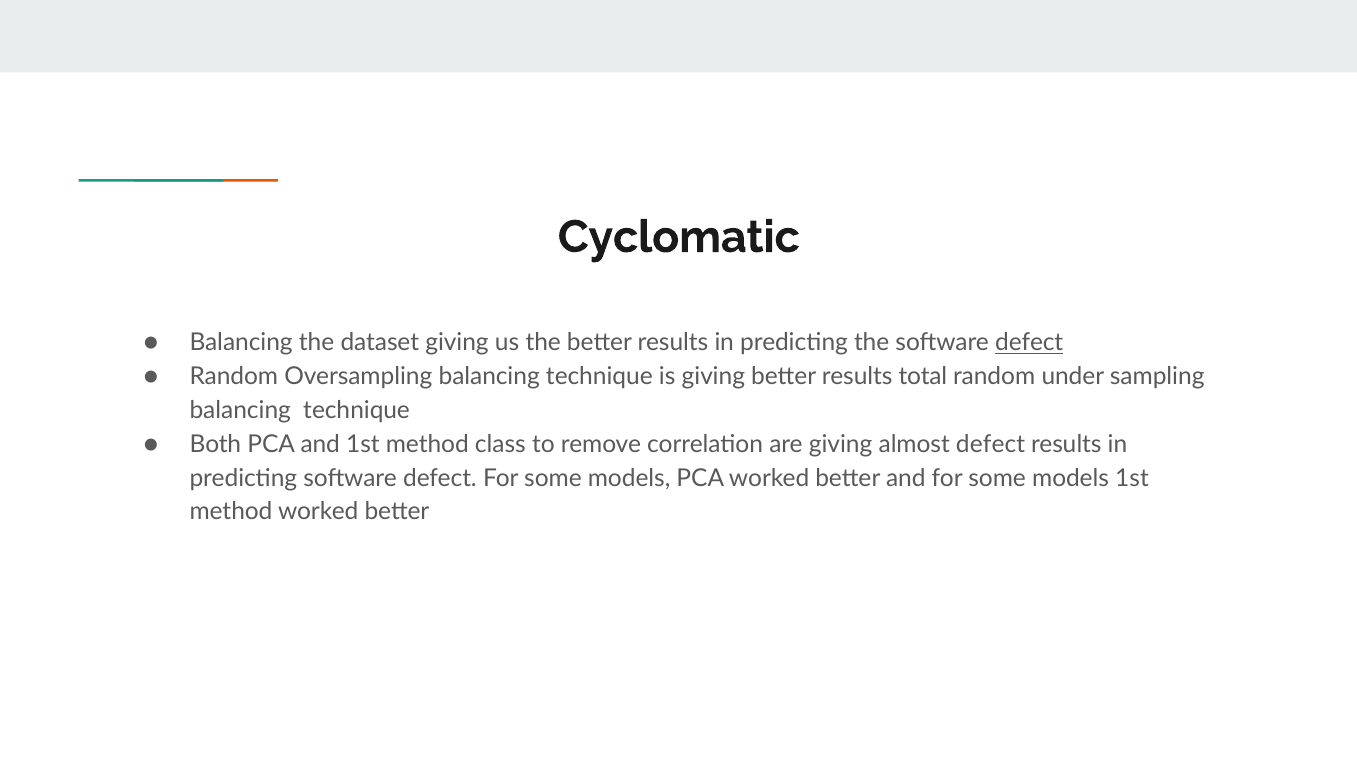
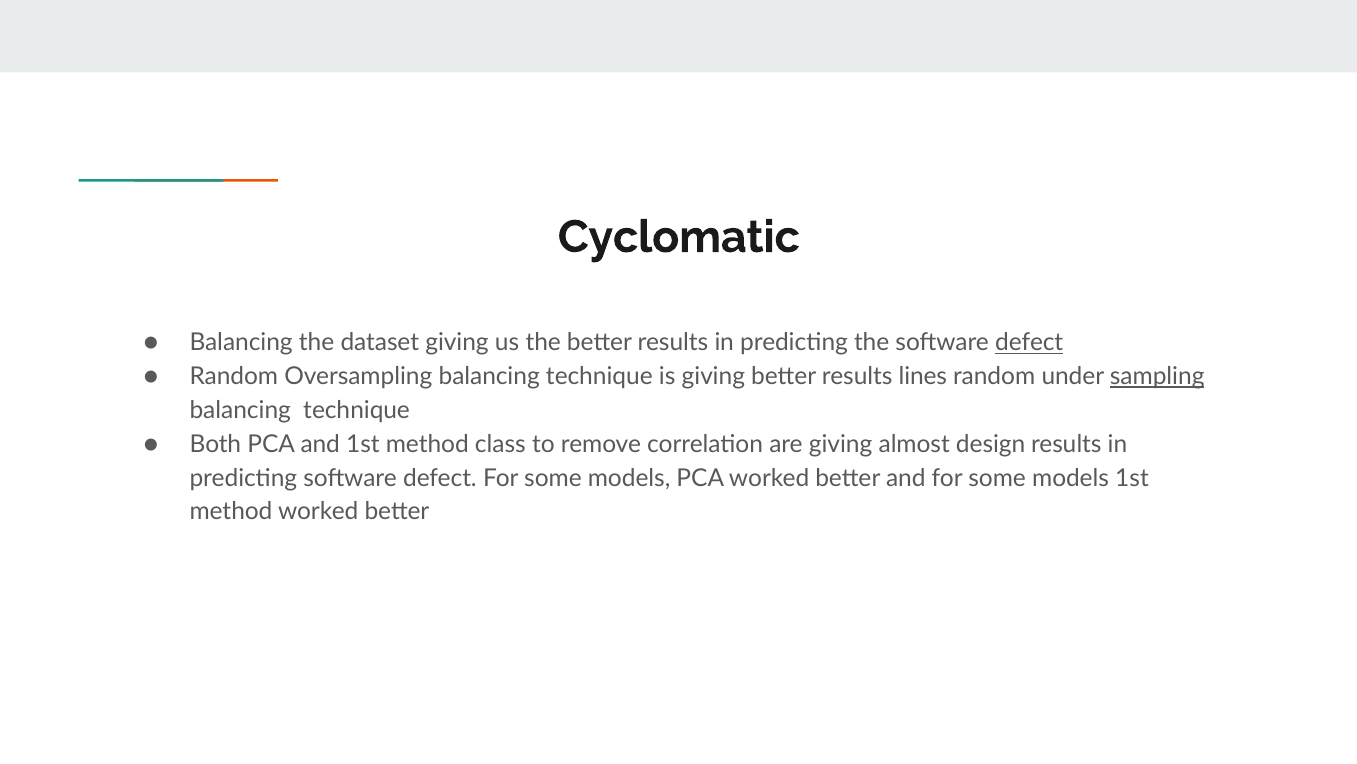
total: total -> lines (923, 376)
sampling underline: none -> present (1157, 376)
almost defect: defect -> design (991, 444)
